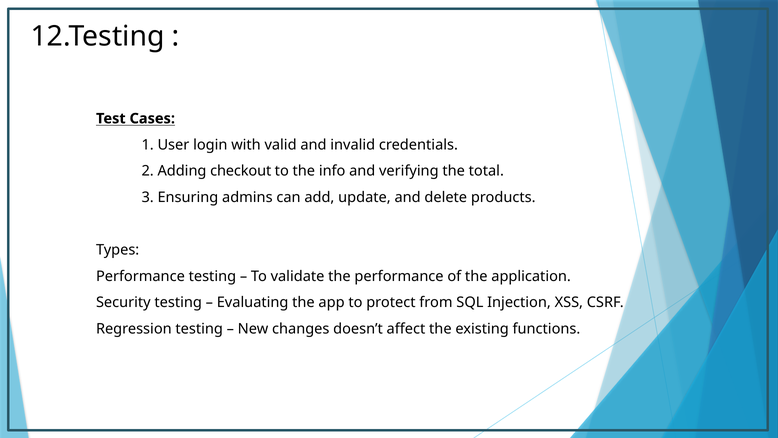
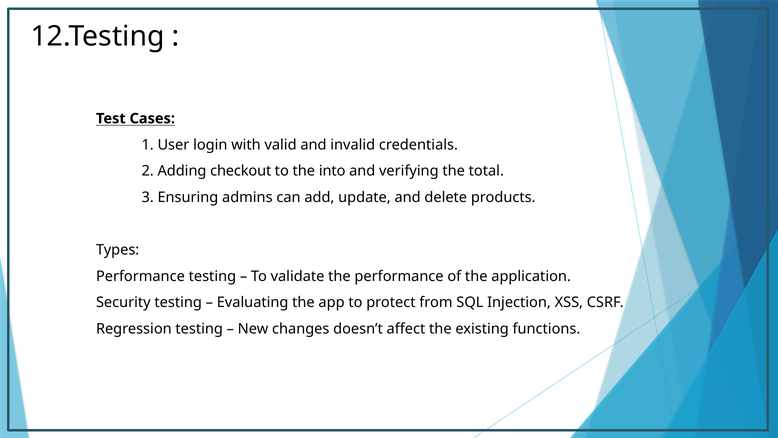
info: info -> into (332, 171)
